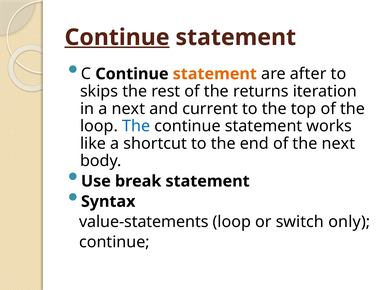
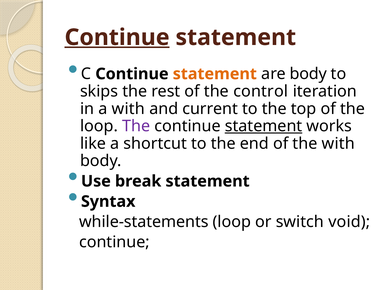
are after: after -> body (308, 74)
returns: returns -> control (261, 91)
a next: next -> with (128, 109)
The colour: blue -> purple (136, 126)
statement underline: none -> present (264, 126)
the next: next -> with (338, 144)
value-statements: value-statements -> while-statements (144, 222)
only: only -> void (349, 222)
